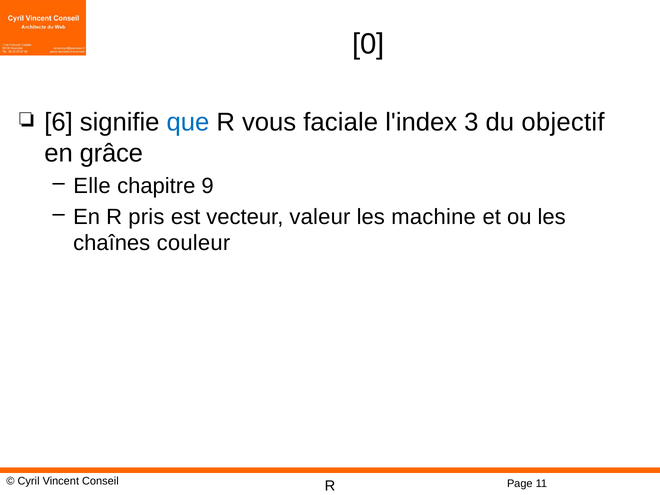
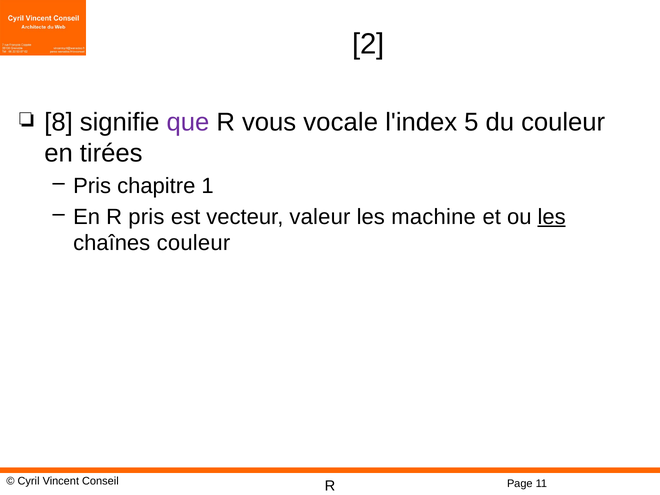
0: 0 -> 2 (368, 44)
6: 6 -> 8 (59, 122)
que colour: blue -> purple (188, 122)
faciale: faciale -> vocale (341, 122)
3: 3 -> 5 (471, 122)
du objectif: objectif -> couleur (563, 122)
grâce: grâce -> tirées (111, 153)
Elle: Elle -> Pris (92, 186)
9: 9 -> 1 (208, 186)
les underline: none -> present (552, 217)
